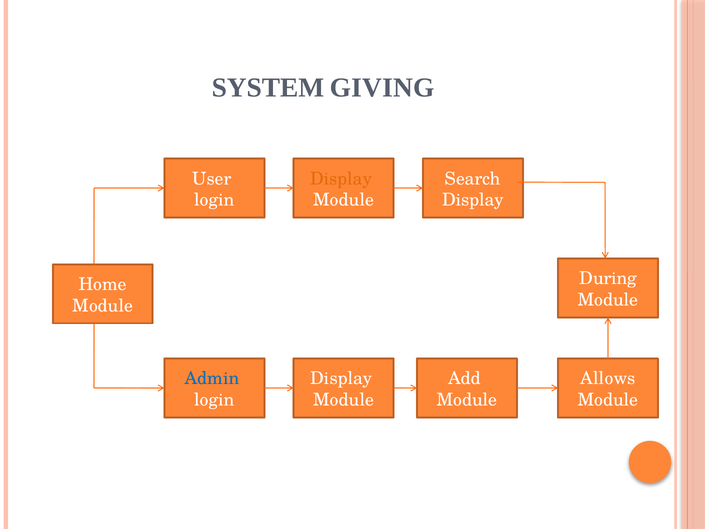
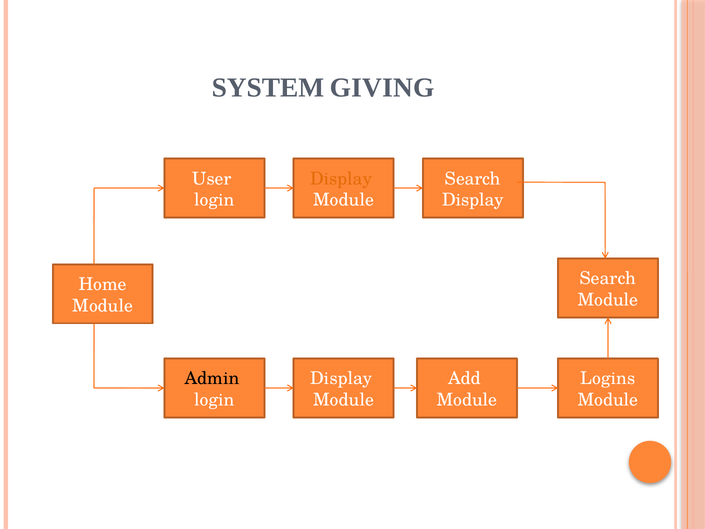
During: During -> Search (608, 279)
Admin colour: blue -> black (212, 378)
Allows: Allows -> Logins (608, 378)
